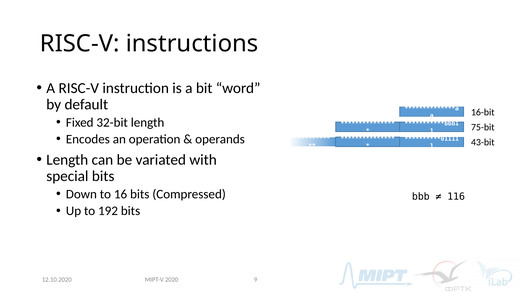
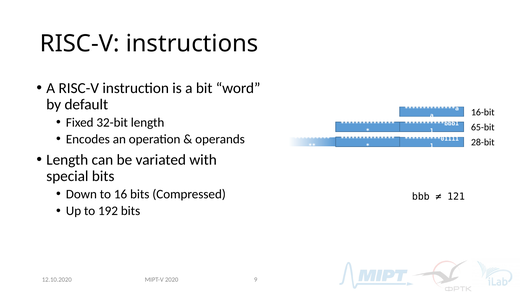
75-bit: 75-bit -> 65-bit (483, 128)
43-bit: 43-bit -> 28-bit (483, 143)
116: 116 -> 121 (456, 197)
